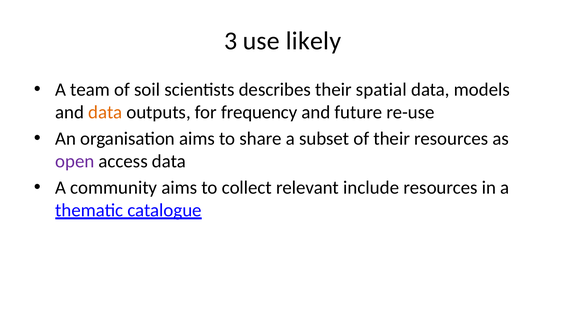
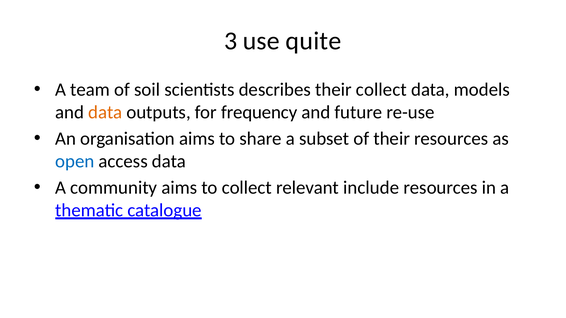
likely: likely -> quite (313, 41)
their spatial: spatial -> collect (381, 90)
open colour: purple -> blue (75, 161)
